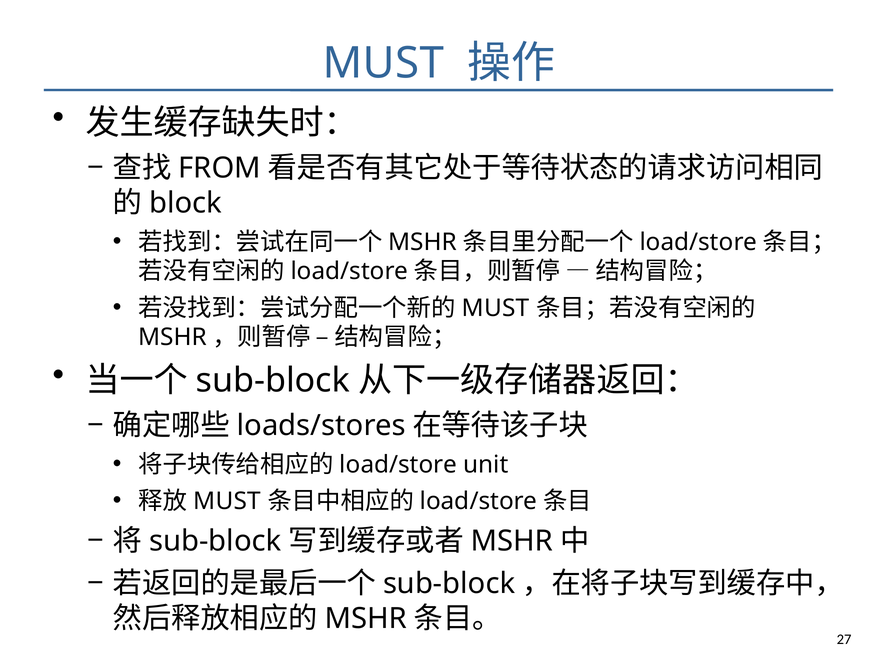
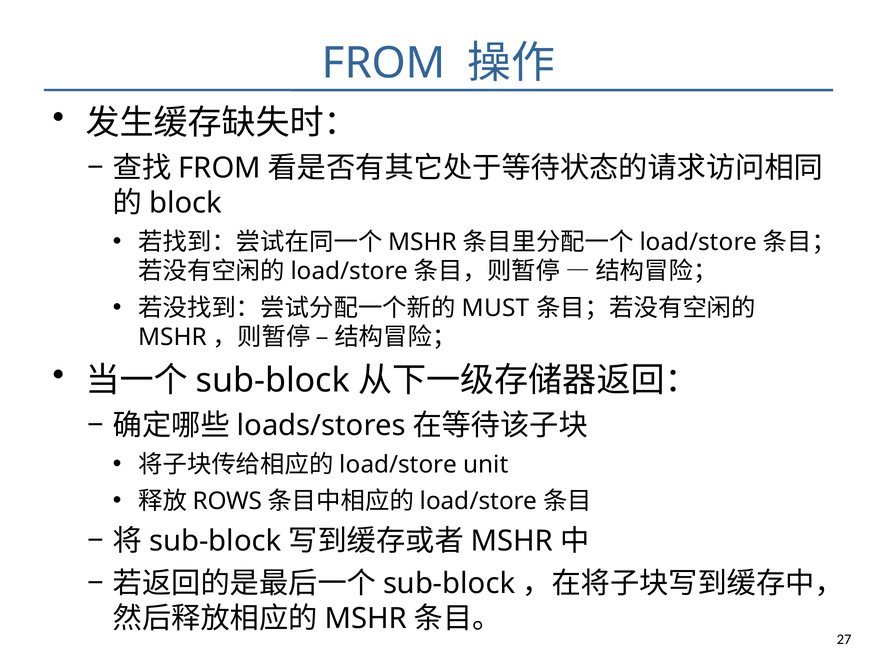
MUST: MUST -> FROM (384, 63)
MUST: MUST -> ROWS (227, 501)
